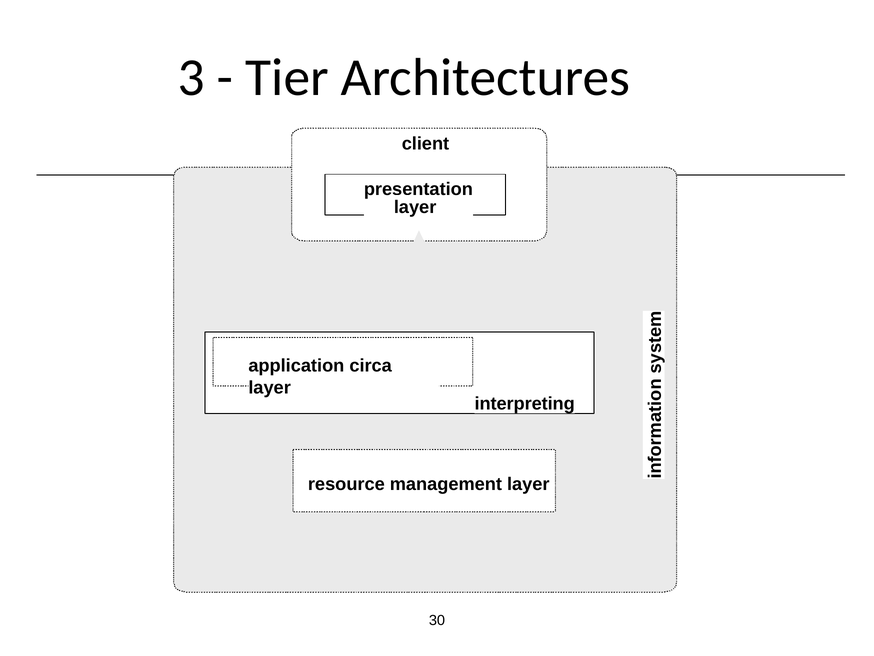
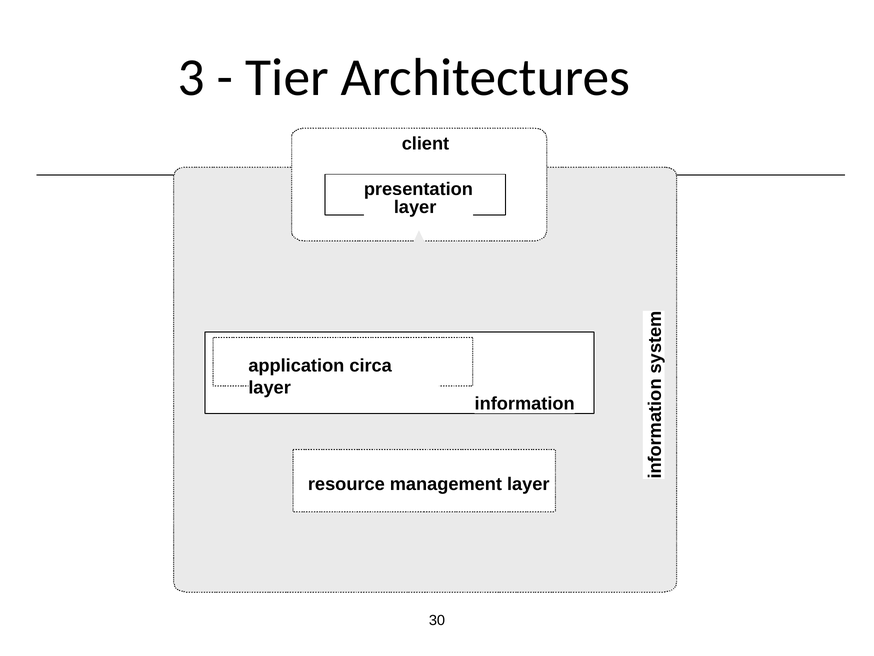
interpreting: interpreting -> information (525, 403)
